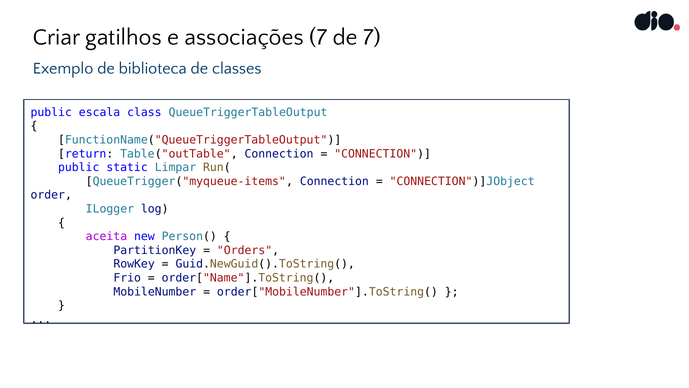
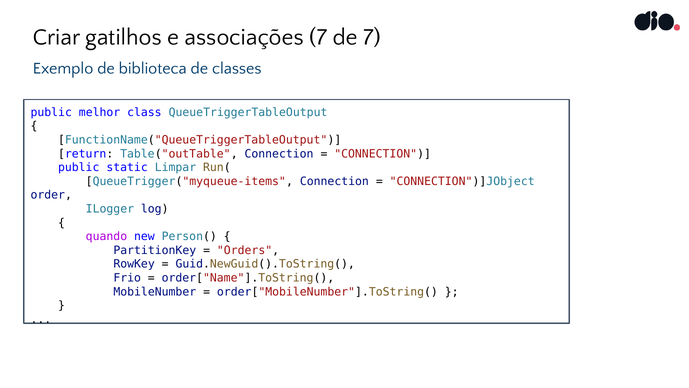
escala: escala -> melhor (100, 112)
aceita: aceita -> quando (106, 236)
